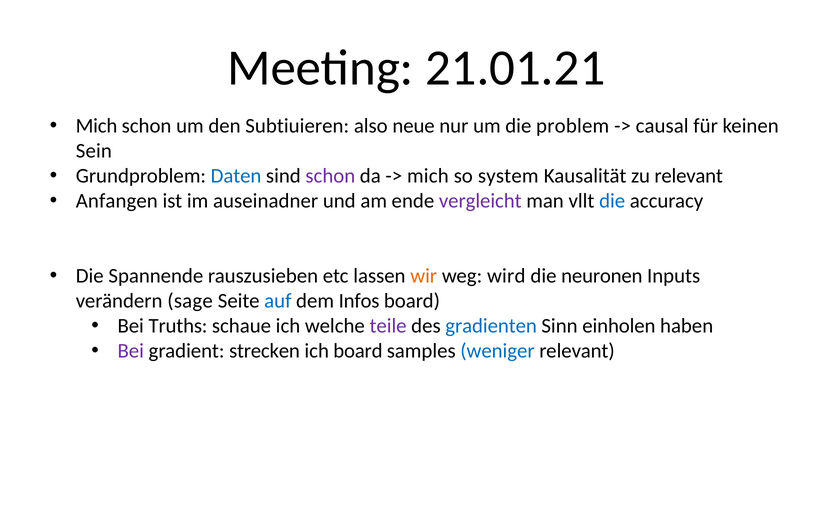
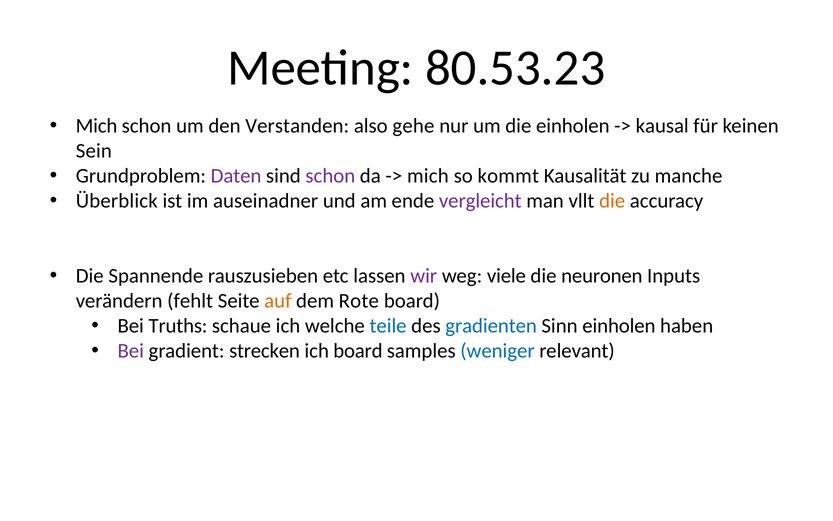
21.01.21: 21.01.21 -> 80.53.23 (515, 68)
Subtiuieren: Subtiuieren -> Verstanden (297, 126)
neue: neue -> gehe (413, 126)
die problem: problem -> einholen (573, 126)
causal: causal -> kausal (662, 126)
Daten colour: blue -> purple (236, 176)
system: system -> kommt (508, 176)
zu relevant: relevant -> manche (689, 176)
Anfangen: Anfangen -> Überblick (117, 201)
die colour: blue -> orange (612, 201)
wir colour: orange -> purple (424, 276)
wird: wird -> viele (506, 276)
sage: sage -> fehlt (190, 301)
auf colour: blue -> orange (278, 301)
Infos: Infos -> Rote (359, 301)
teile colour: purple -> blue (388, 326)
